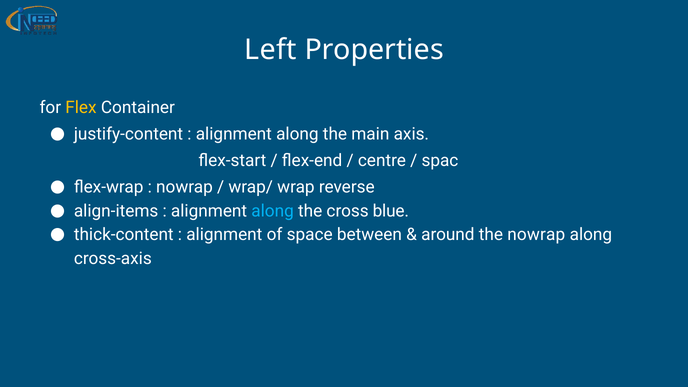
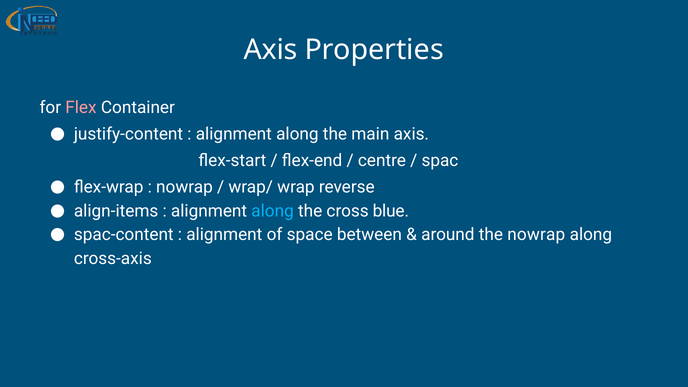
Left: Left -> Axis (271, 50)
Flex colour: yellow -> pink (81, 107)
thick-content: thick-content -> spac-content (124, 235)
